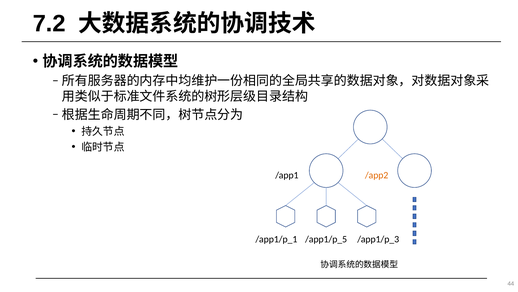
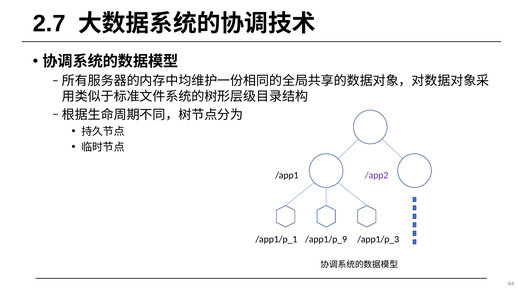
7.2: 7.2 -> 2.7 (49, 24)
/app2 colour: orange -> purple (377, 175)
/app1/p_5: /app1/p_5 -> /app1/p_9 (326, 239)
